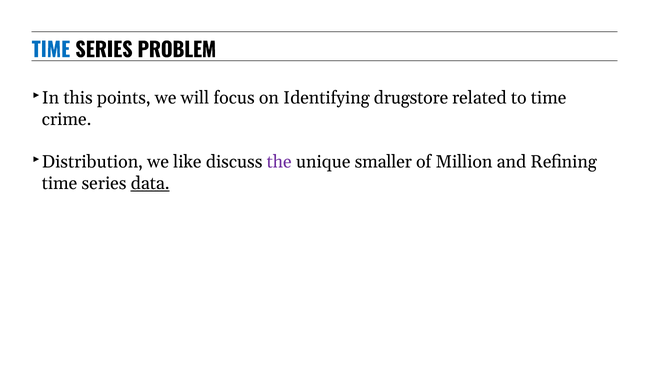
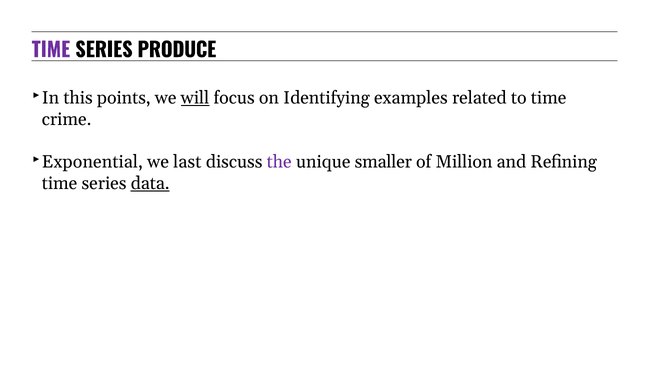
TIME colour: blue -> purple (51, 50)
PROBLEM: PROBLEM -> PRODUCE (177, 50)
will underline: none -> present (195, 98)
drugstore: drugstore -> examples (411, 98)
Distribution: Distribution -> Exponential (92, 162)
like: like -> last (187, 162)
